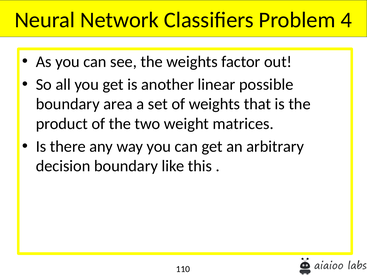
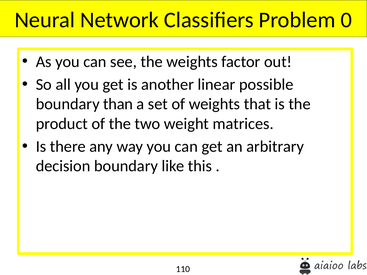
4: 4 -> 0 (346, 20)
area: area -> than (118, 104)
